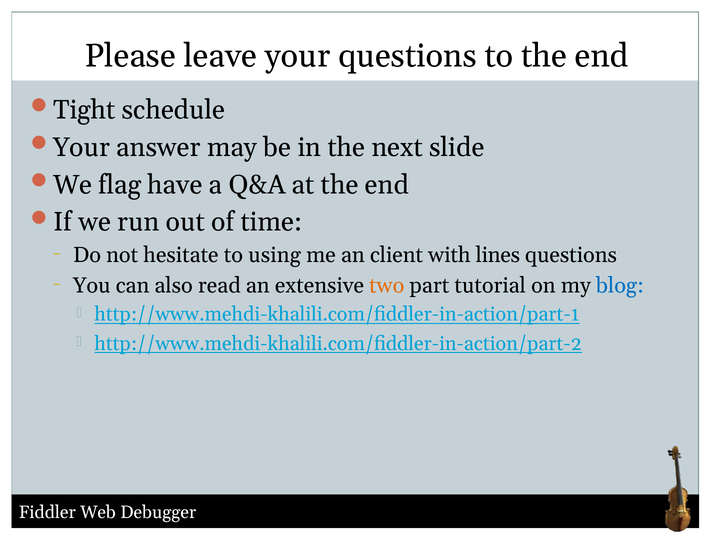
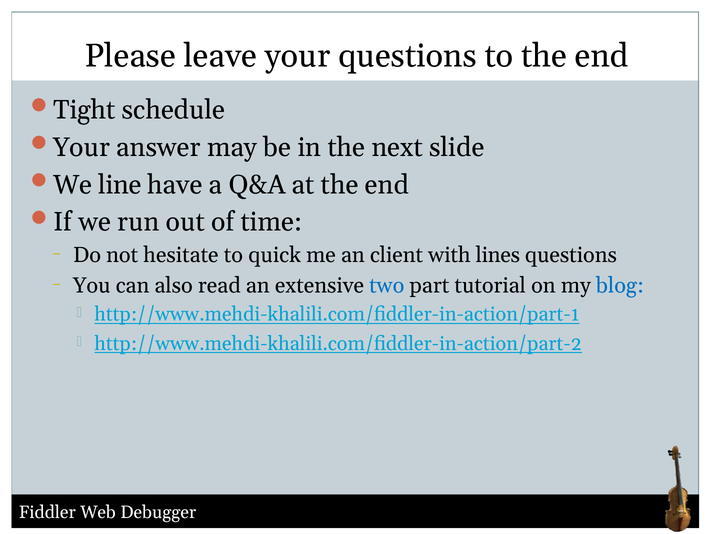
flag: flag -> line (120, 184)
using: using -> quick (275, 255)
two colour: orange -> blue (387, 285)
